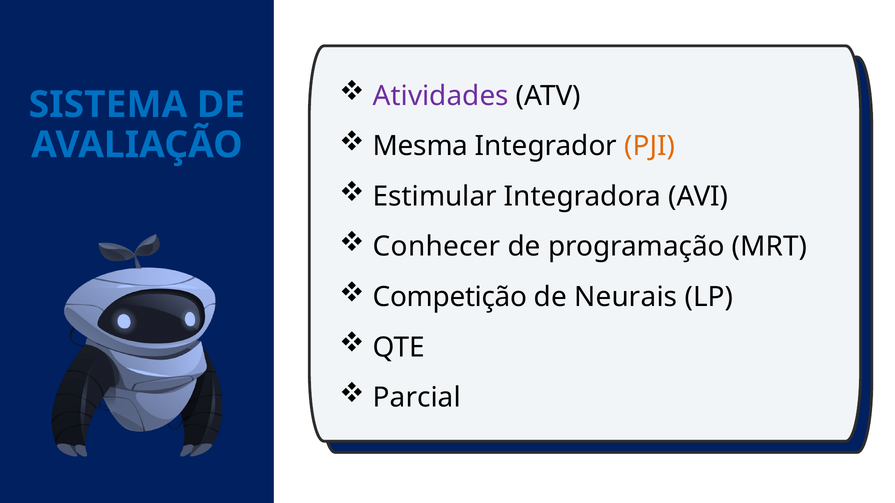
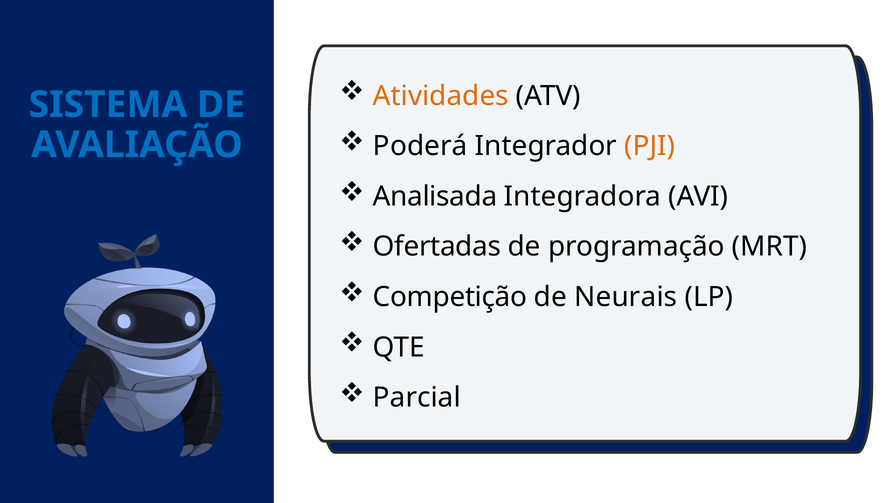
Atividades colour: purple -> orange (441, 96)
Mesma: Mesma -> Poderá (420, 146)
Estimular: Estimular -> Analisada (435, 197)
Conhecer: Conhecer -> Ofertadas (437, 247)
